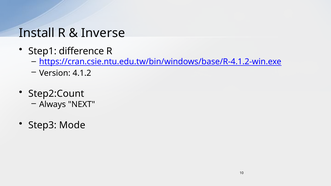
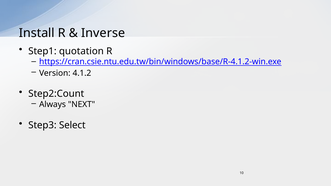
difference: difference -> quotation (81, 51)
Mode: Mode -> Select (72, 125)
